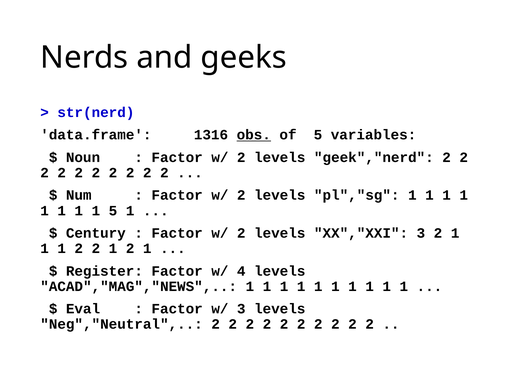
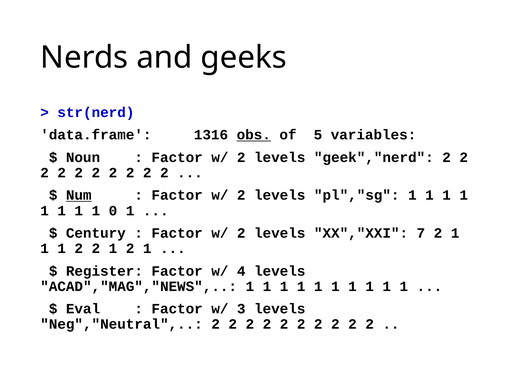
Num underline: none -> present (79, 195)
1 5: 5 -> 0 (113, 211)
XX","XXI 3: 3 -> 7 (421, 233)
